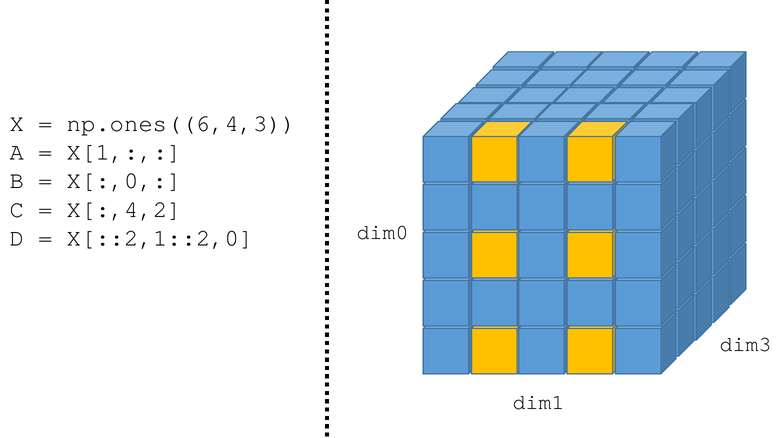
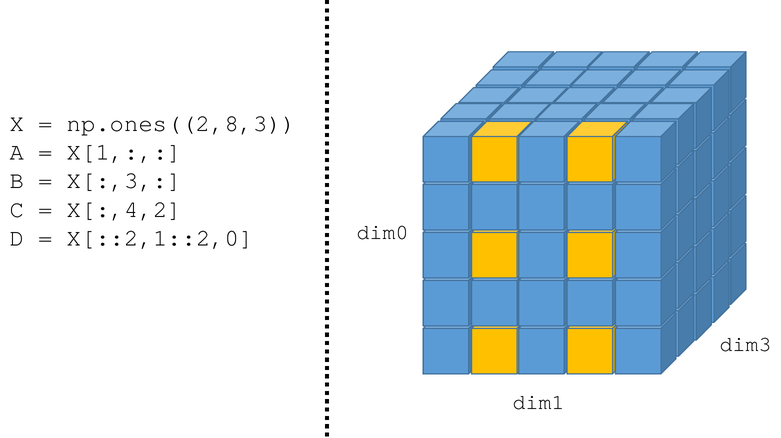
np.ones((6,4,3: np.ones((6,4,3 -> np.ones((2,8,3 (182, 123)
X[:,0: X[:,0 -> X[:,3 (124, 180)
